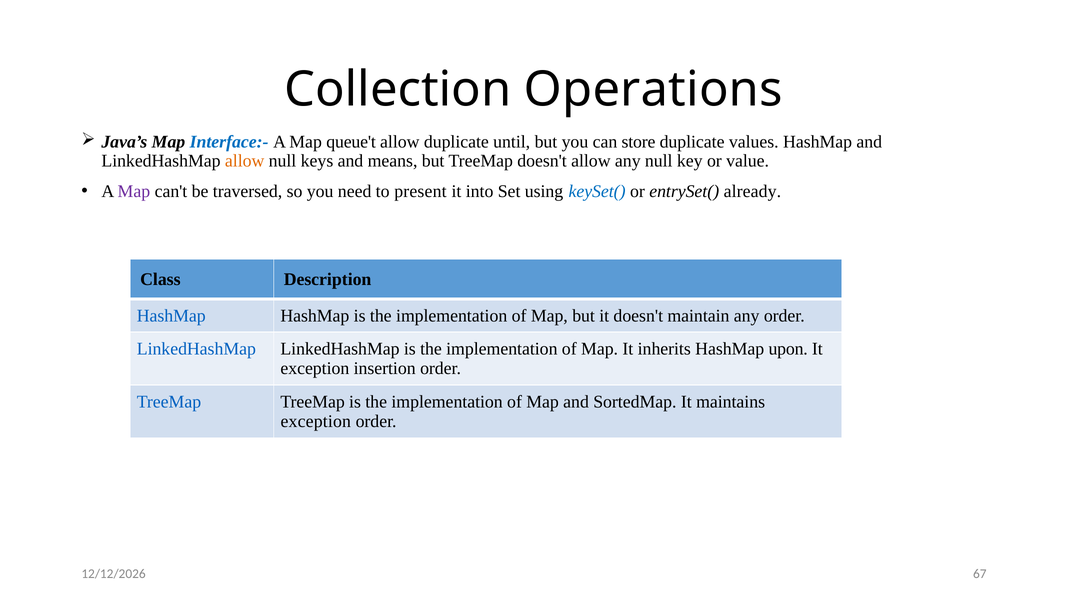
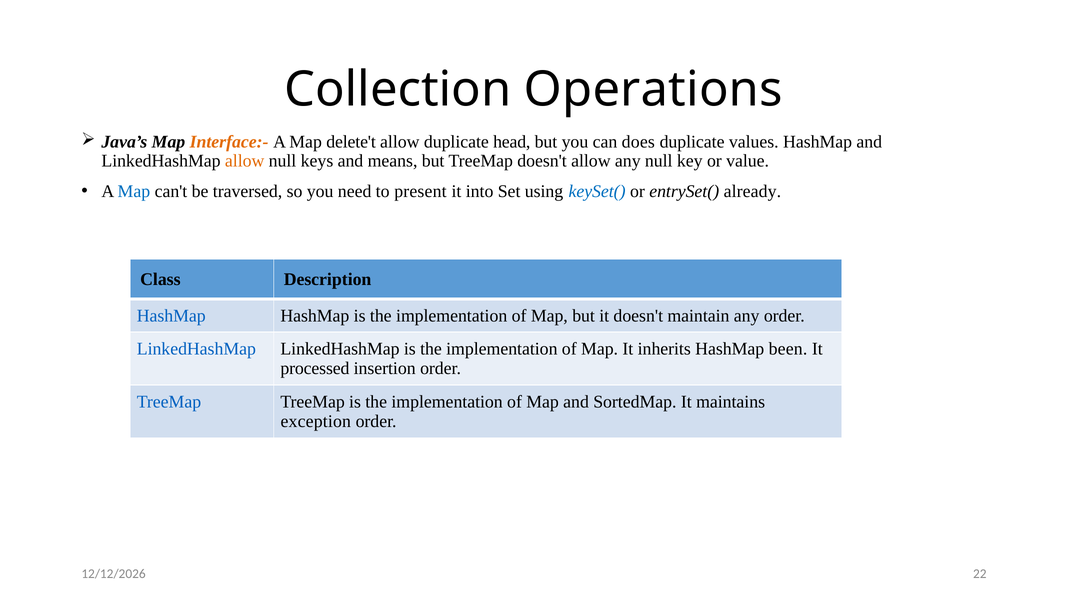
Interface:- colour: blue -> orange (229, 142)
queue't: queue't -> delete't (351, 142)
until: until -> head (512, 142)
store: store -> does (638, 142)
Map colour: purple -> blue (134, 191)
upon: upon -> been (788, 349)
exception: exception -> processed (315, 368)
67: 67 -> 22 (980, 574)
